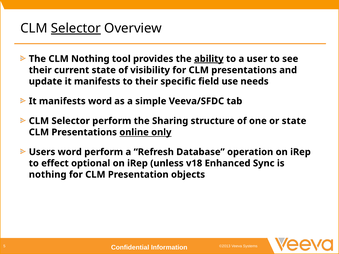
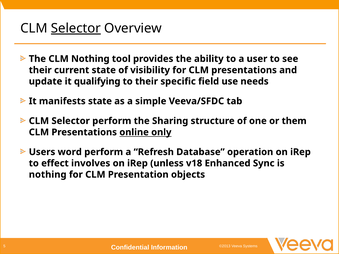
ability underline: present -> none (209, 59)
update it manifests: manifests -> qualifying (97, 81)
manifests word: word -> state (100, 101)
or state: state -> them (294, 121)
optional: optional -> involves (91, 163)
